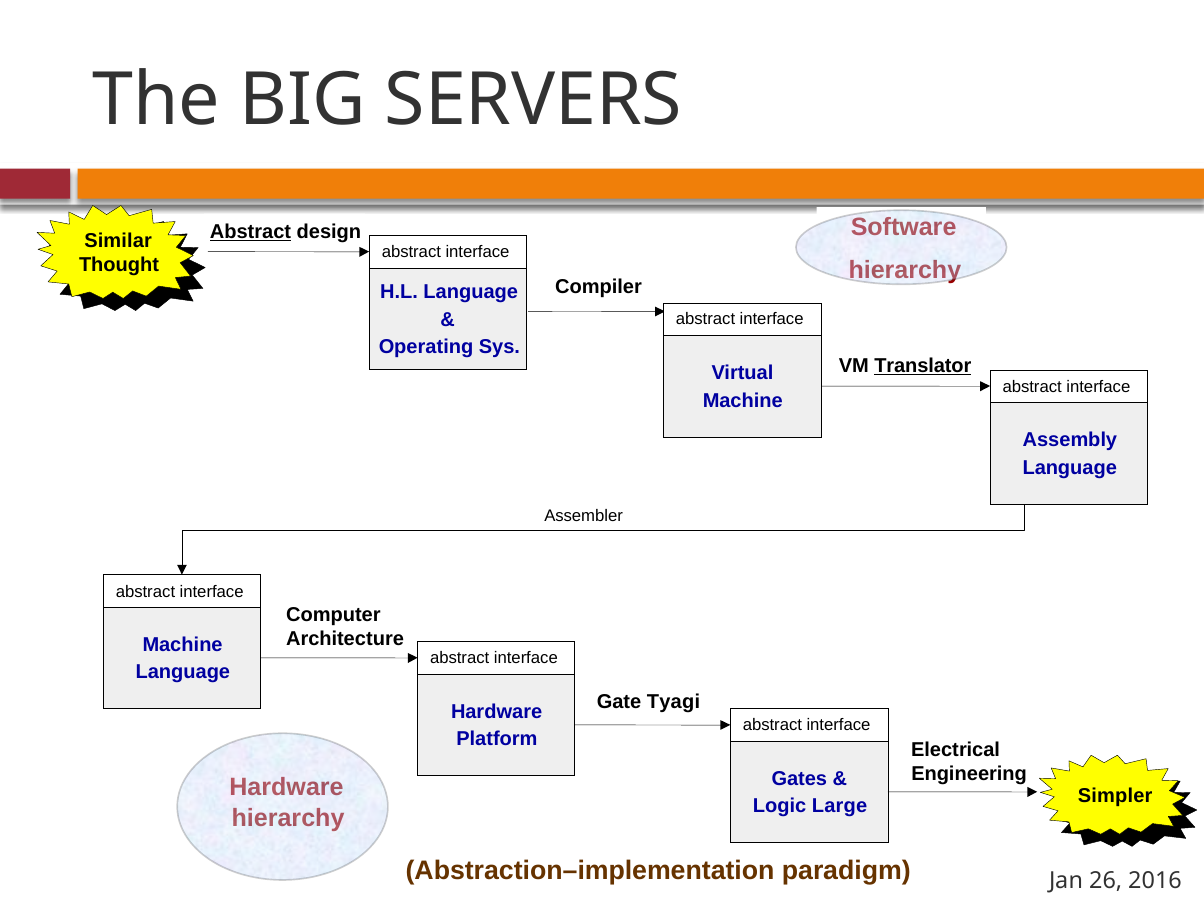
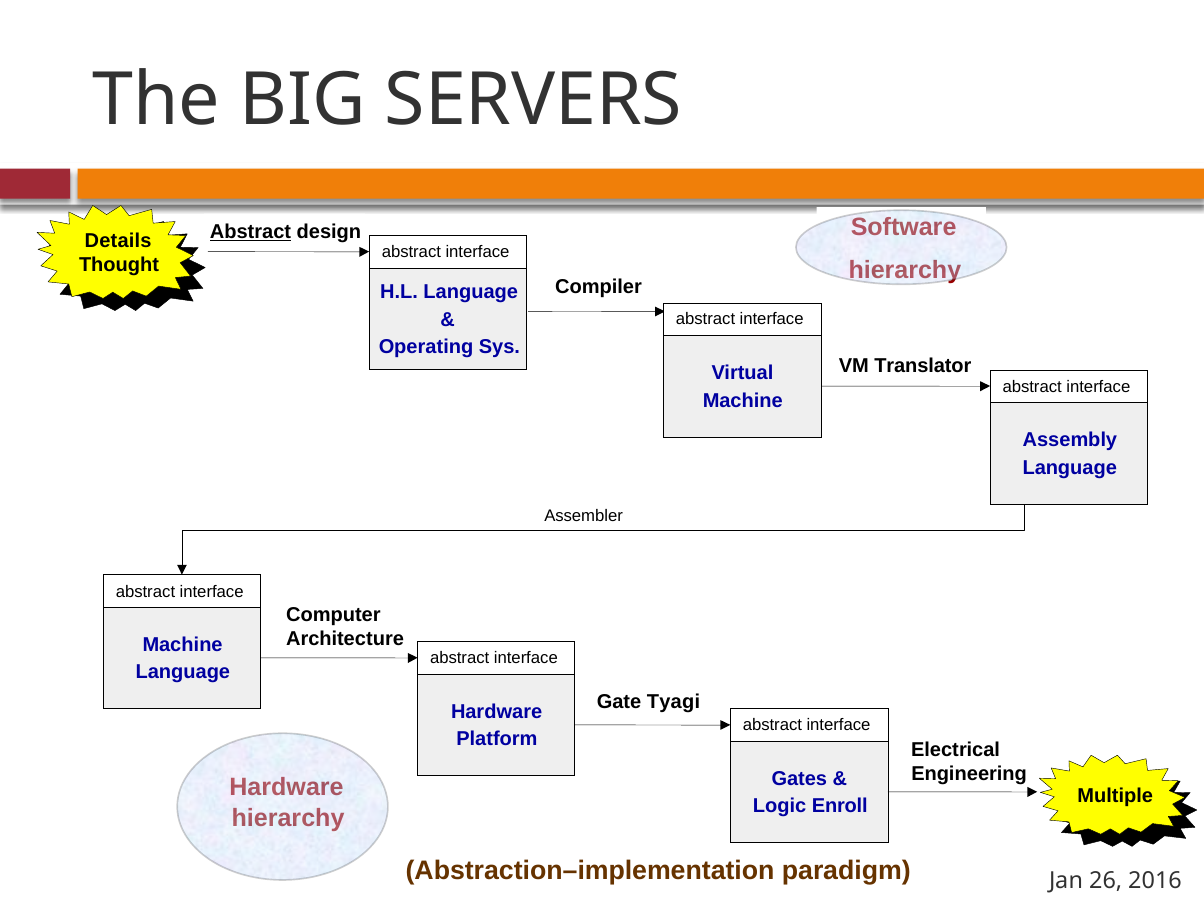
Similar: Similar -> Details (118, 241)
Translator underline: present -> none (923, 366)
Simpler: Simpler -> Multiple (1115, 796)
Large: Large -> Enroll (840, 806)
